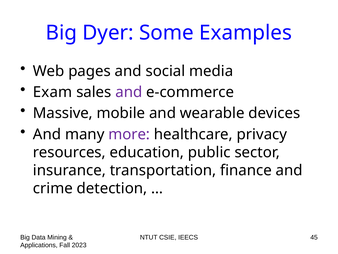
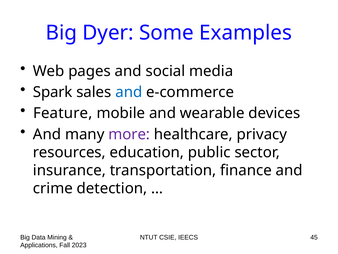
Exam: Exam -> Spark (53, 92)
and colour: purple -> blue (129, 92)
Massive: Massive -> Feature (63, 113)
